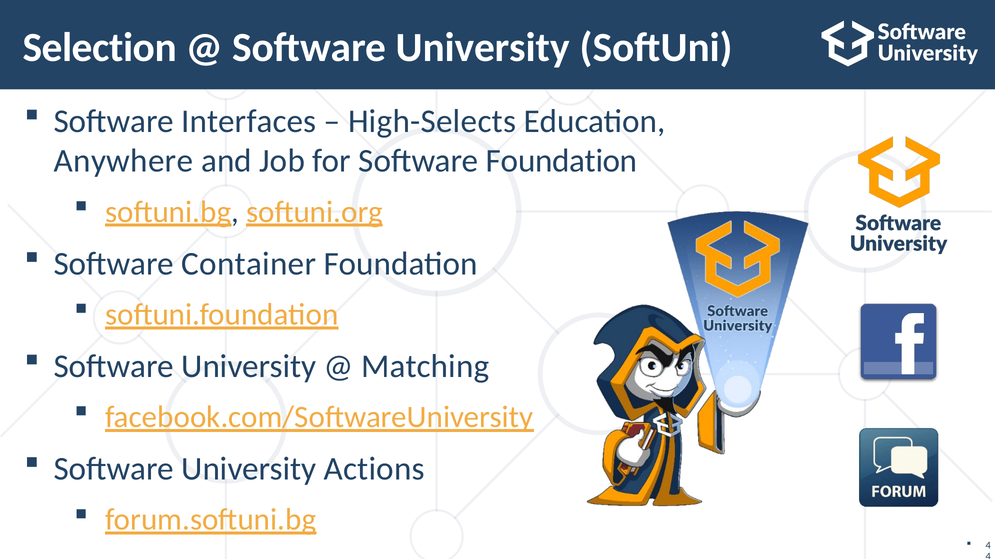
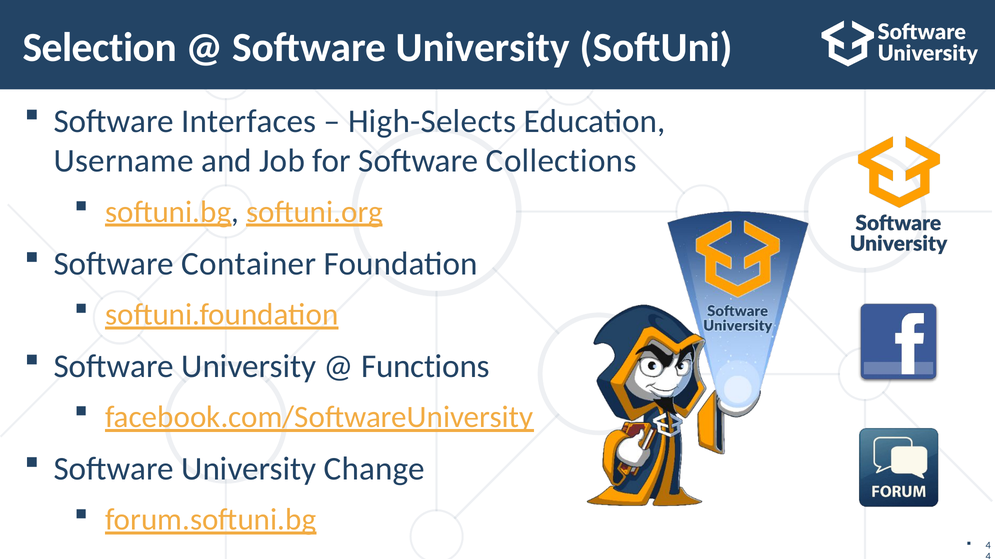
Anywhere: Anywhere -> Username (124, 161)
Software Foundation: Foundation -> Collections (561, 161)
Matching: Matching -> Functions (425, 367)
Actions: Actions -> Change (374, 469)
